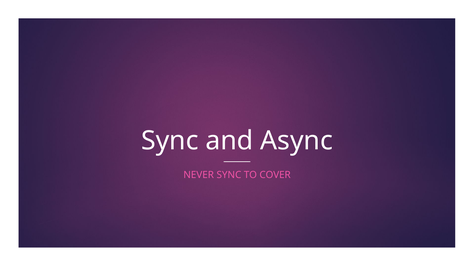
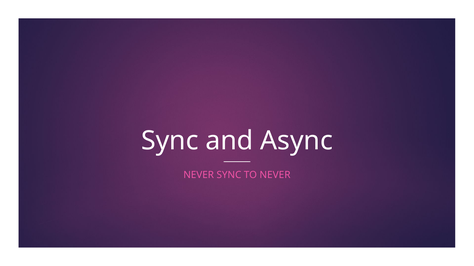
TO COVER: COVER -> NEVER (275, 175)
